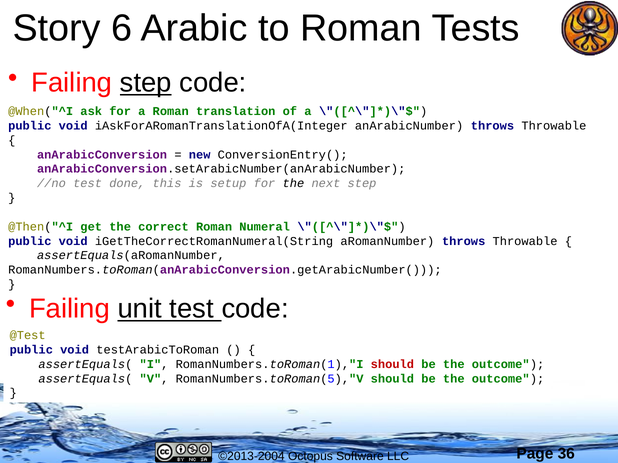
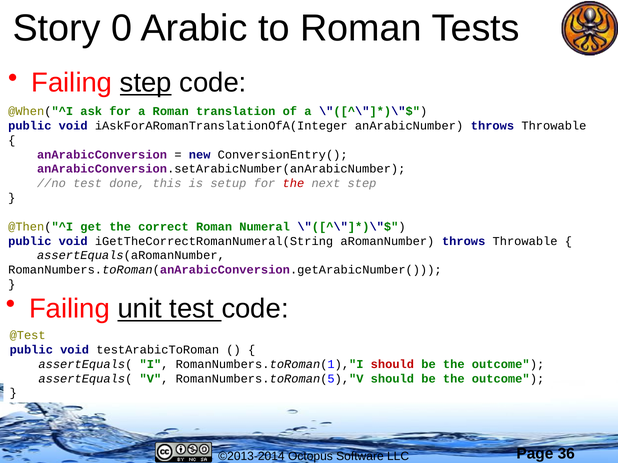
6: 6 -> 0 (122, 28)
the colour: black -> red (293, 184)
©2013-2004: ©2013-2004 -> ©2013-2014 (252, 457)
